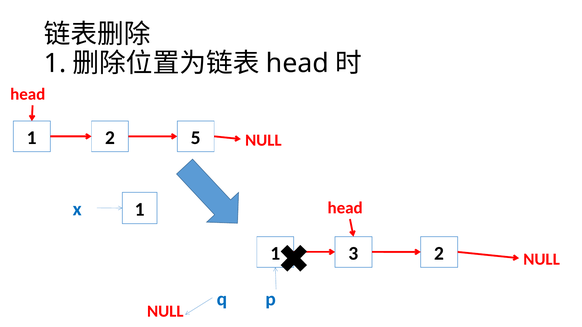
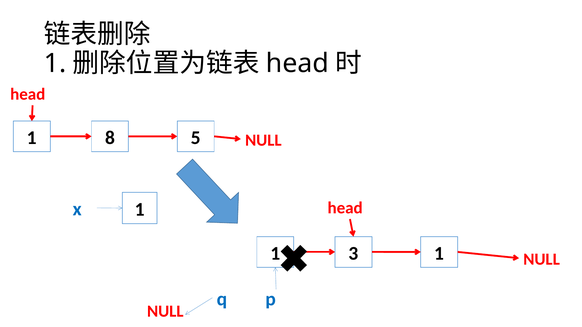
1 2: 2 -> 8 (110, 138)
3 2: 2 -> 1 (439, 254)
